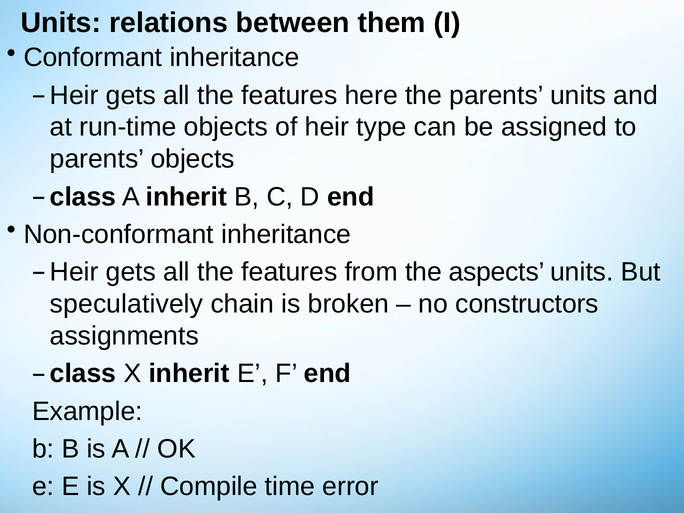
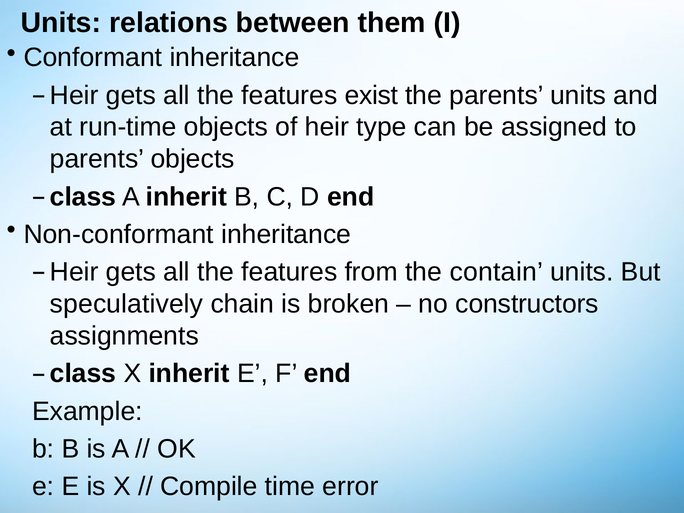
here: here -> exist (371, 95)
aspects: aspects -> contain (496, 272)
